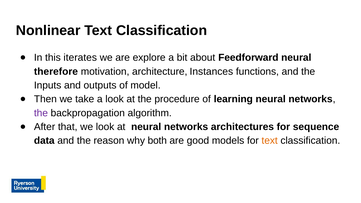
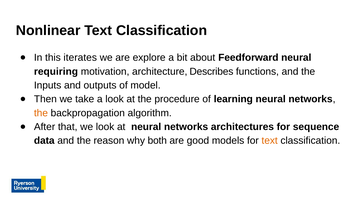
therefore: therefore -> requiring (56, 71)
Instances: Instances -> Describes (211, 71)
the colour: purple -> orange (41, 113)
